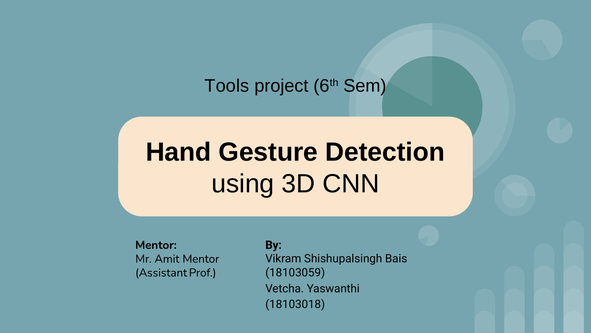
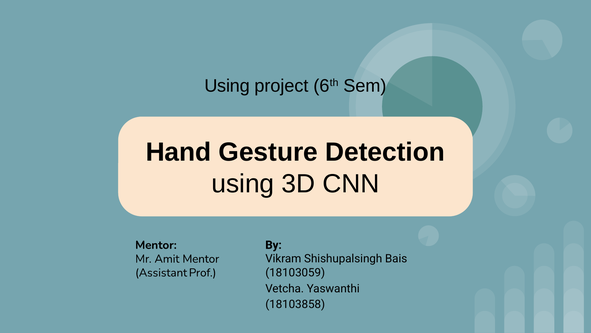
Tools: Tools -> Using (227, 86)
18103018: 18103018 -> 18103858 (295, 304)
